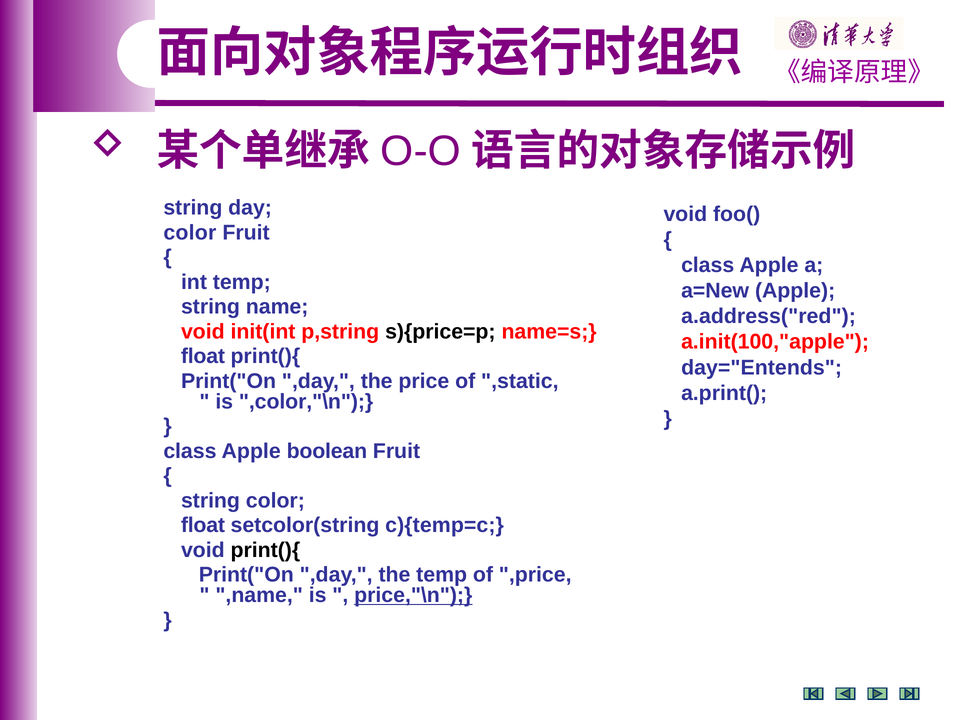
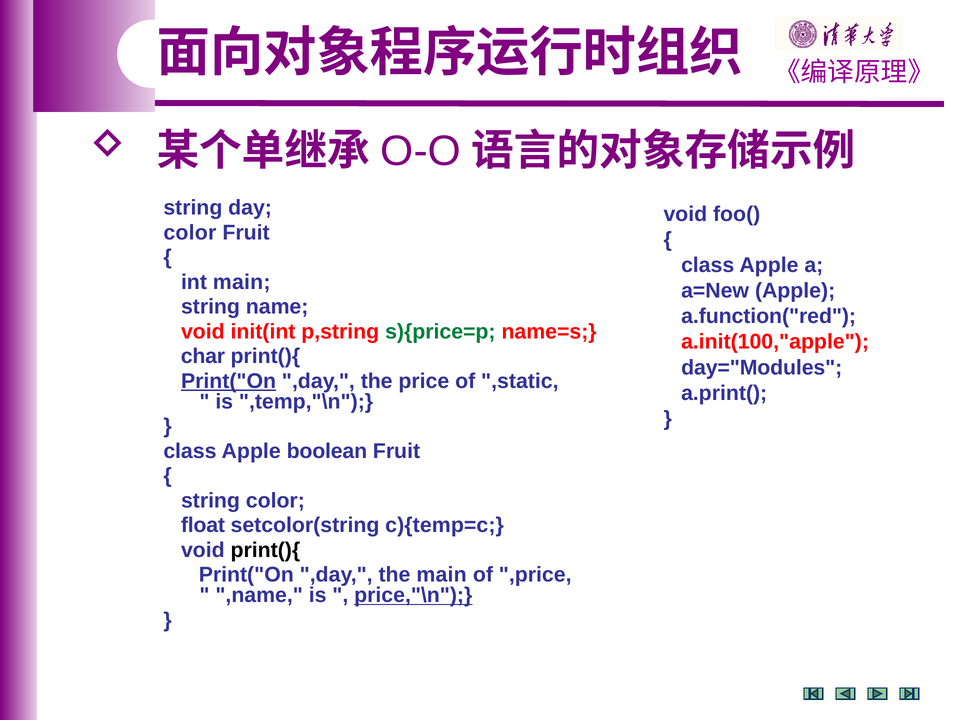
int temp: temp -> main (242, 282)
a.address("red: a.address("red -> a.function("red (769, 316)
s){price=p colour: black -> green (440, 332)
float: float -> char (203, 356)
day="Entends: day="Entends -> day="Modules (762, 368)
Print("On underline: none -> present (229, 381)
,color,"\n: ,color,"\n -> ,temp,"\n (306, 402)
the temp: temp -> main (442, 575)
